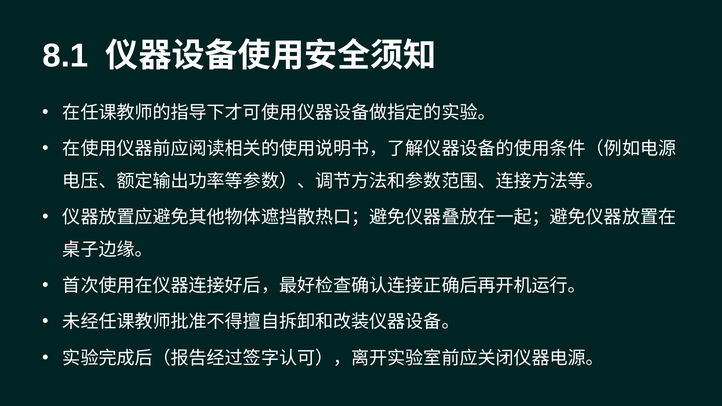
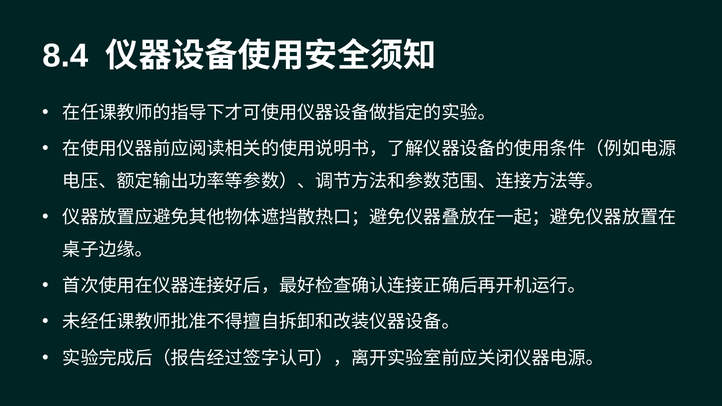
8.1: 8.1 -> 8.4 (65, 56)
